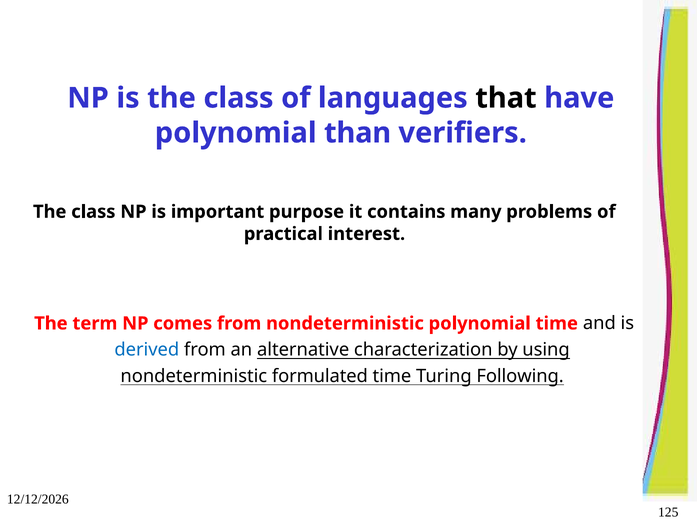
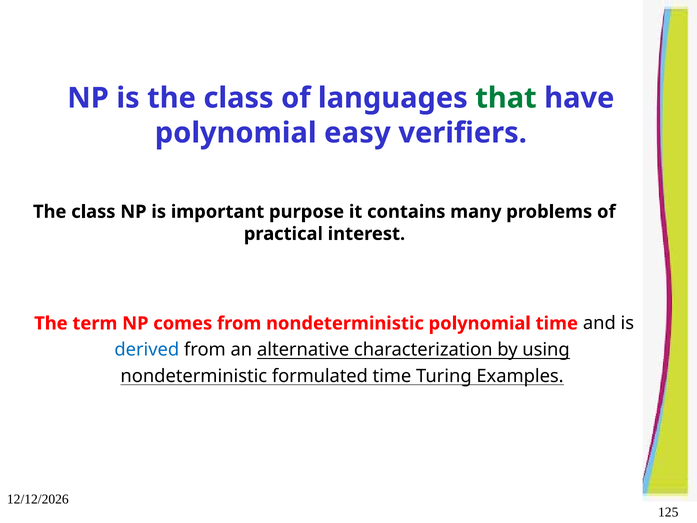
that colour: black -> green (506, 98)
than: than -> easy (357, 133)
Following: Following -> Examples (520, 376)
